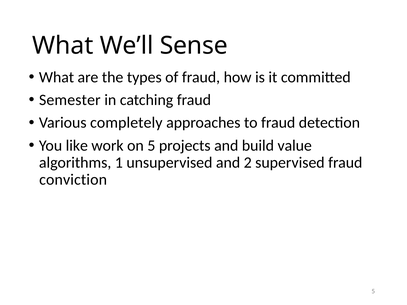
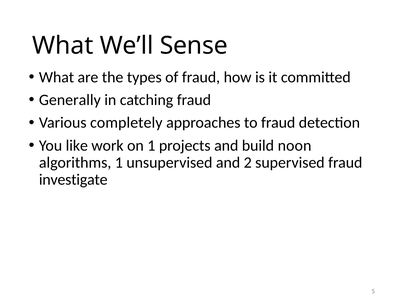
Semester: Semester -> Generally (70, 100)
on 5: 5 -> 1 (151, 146)
value: value -> noon (295, 146)
conviction: conviction -> investigate (73, 180)
